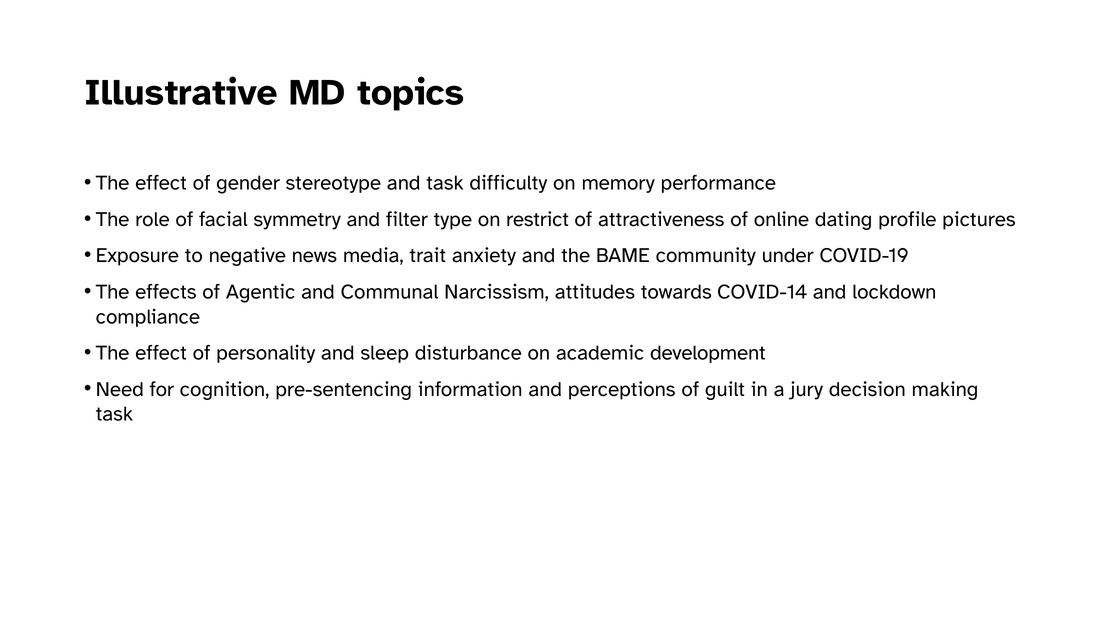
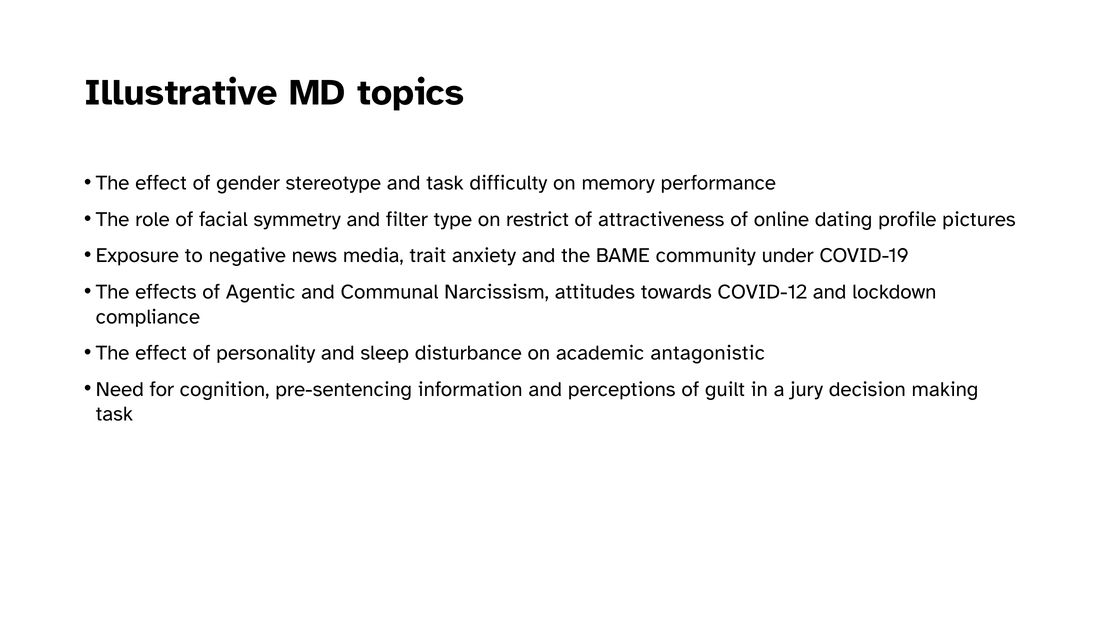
COVID-14: COVID-14 -> COVID-12 (762, 292)
development: development -> antagonistic (708, 353)
